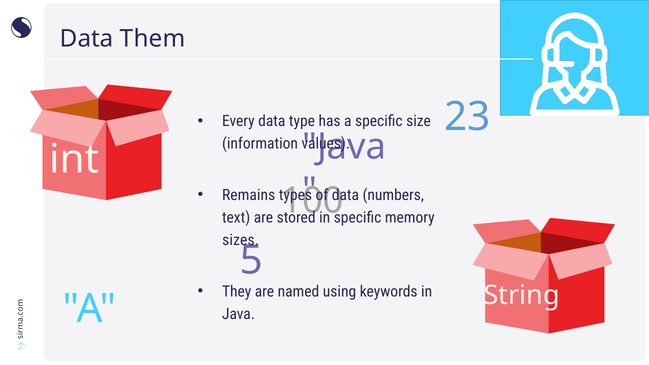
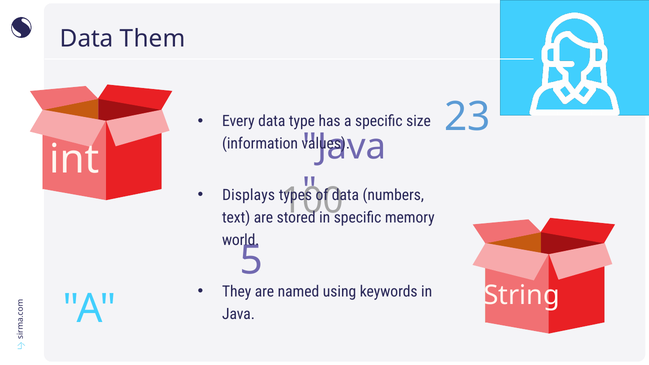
Remains: Remains -> Displays (249, 195)
sizes: sizes -> world (241, 240)
